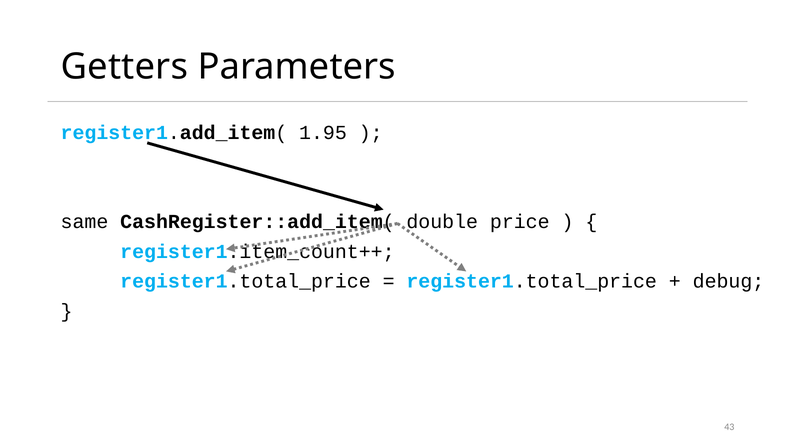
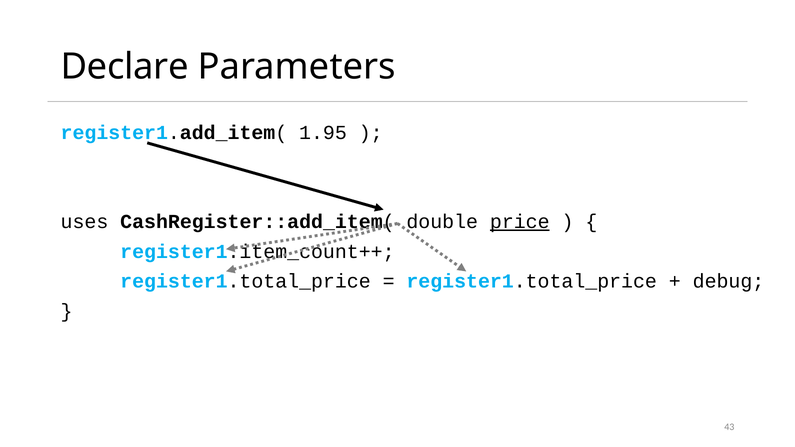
Getters: Getters -> Declare (125, 67)
same: same -> uses (84, 222)
price underline: none -> present (520, 222)
